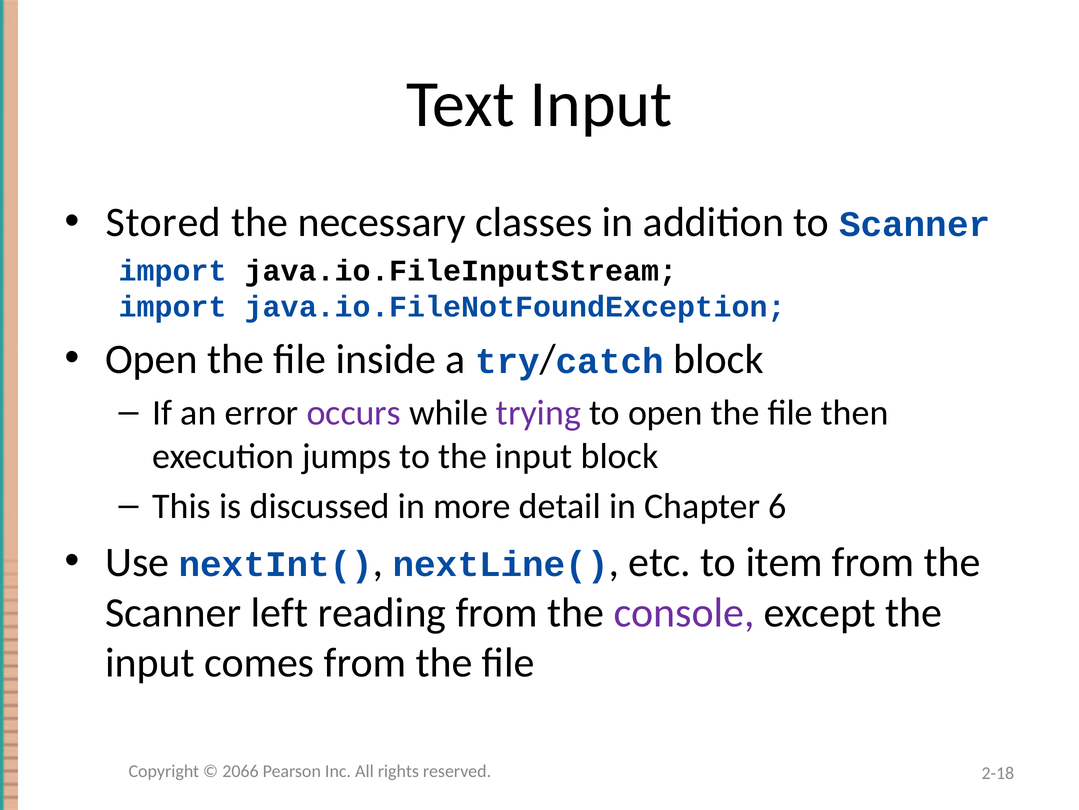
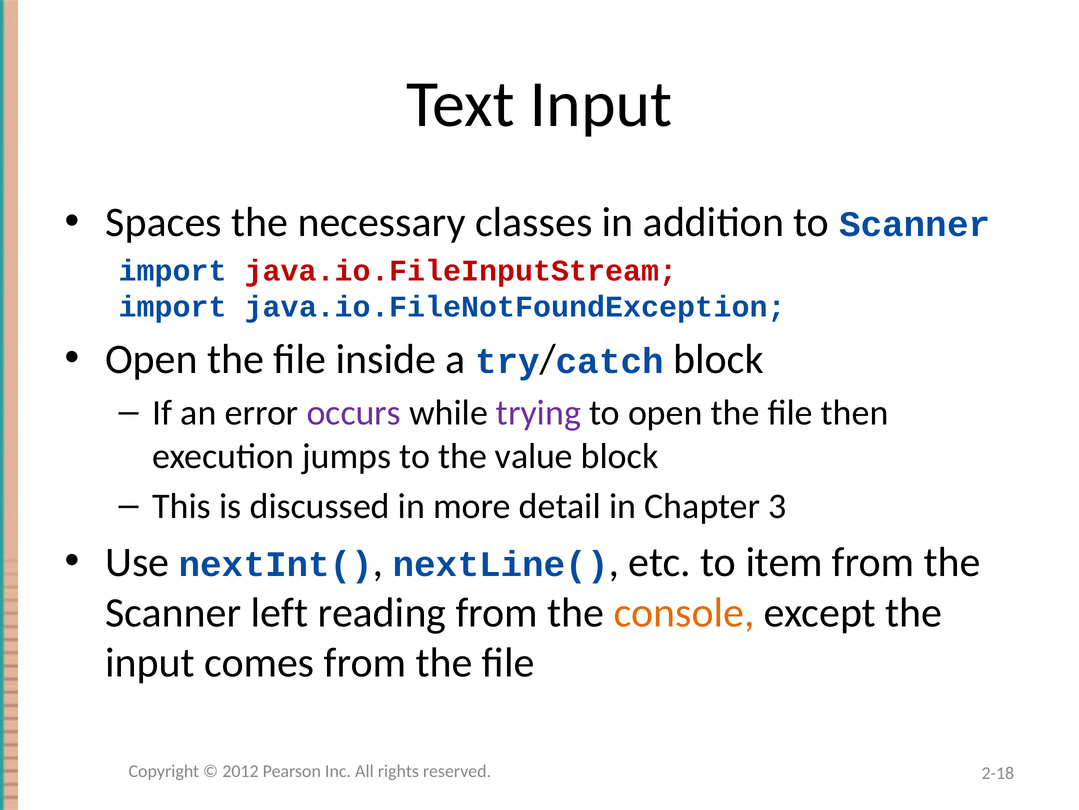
Stored: Stored -> Spaces (164, 222)
java.io.FileInputStream colour: black -> red (461, 271)
to the input: input -> value (534, 456)
6: 6 -> 3 (778, 506)
console colour: purple -> orange (684, 612)
2066: 2066 -> 2012 (240, 771)
